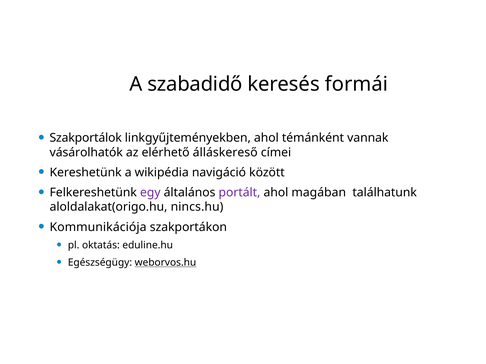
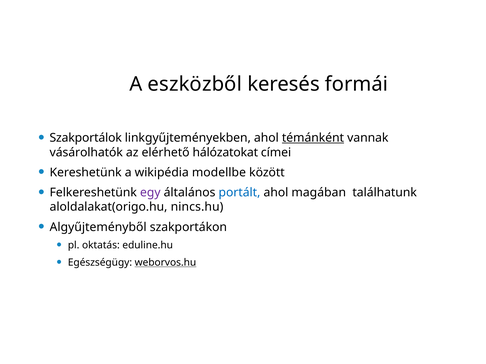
szabadidő: szabadidő -> eszközből (195, 84)
témánként underline: none -> present (313, 138)
álláskereső: álláskereső -> hálózatokat (225, 153)
navigáció: navigáció -> modellbe (219, 173)
portált colour: purple -> blue (239, 193)
Kommunikációja: Kommunikációja -> Algyűjteményből (98, 227)
